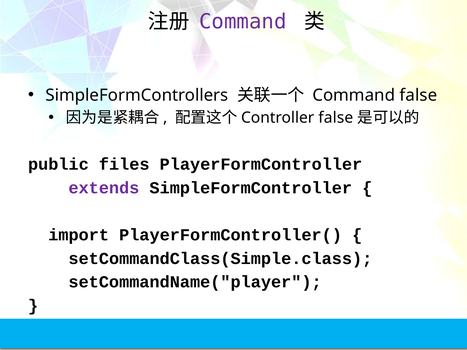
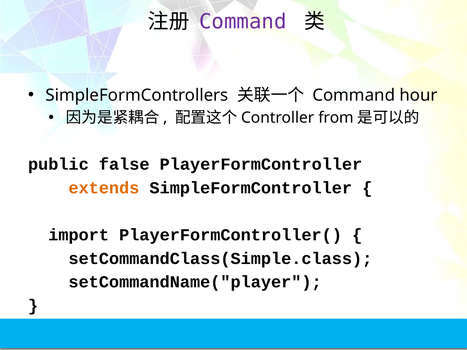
Command false: false -> hour (418, 95)
false: false -> from (336, 118)
files: files -> false (124, 164)
extends colour: purple -> orange (104, 188)
